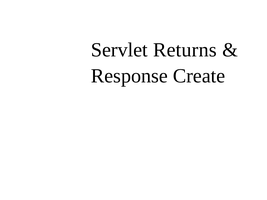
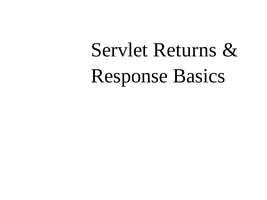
Create: Create -> Basics (199, 76)
